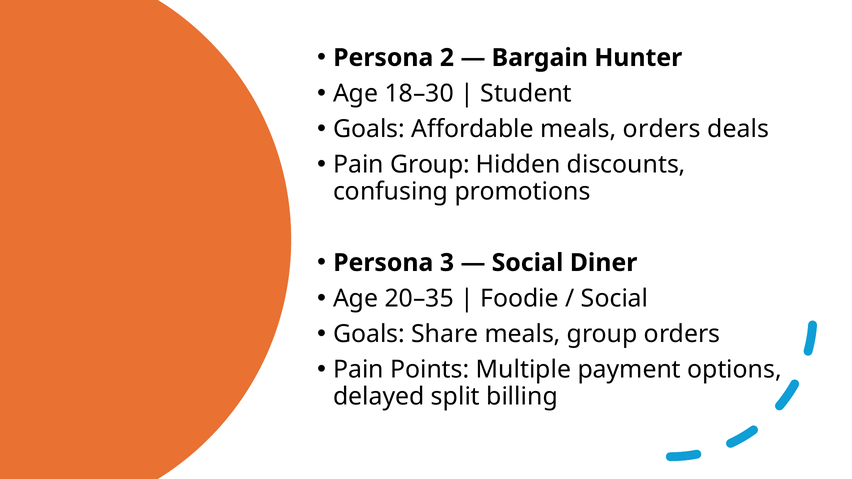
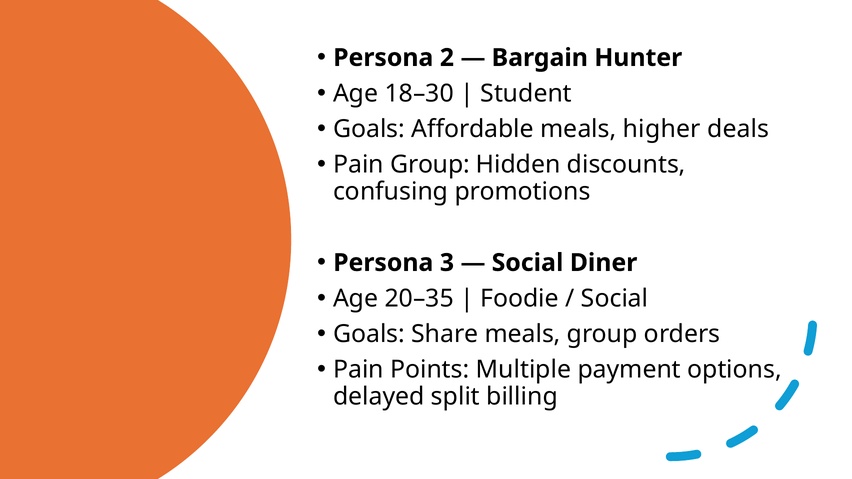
meals orders: orders -> higher (662, 129)
